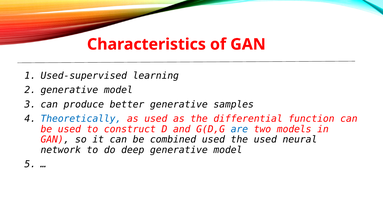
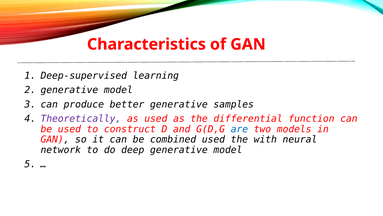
Used-supervised: Used-supervised -> Deep-supervised (84, 75)
Theoretically colour: blue -> purple (81, 118)
the used: used -> with (265, 139)
